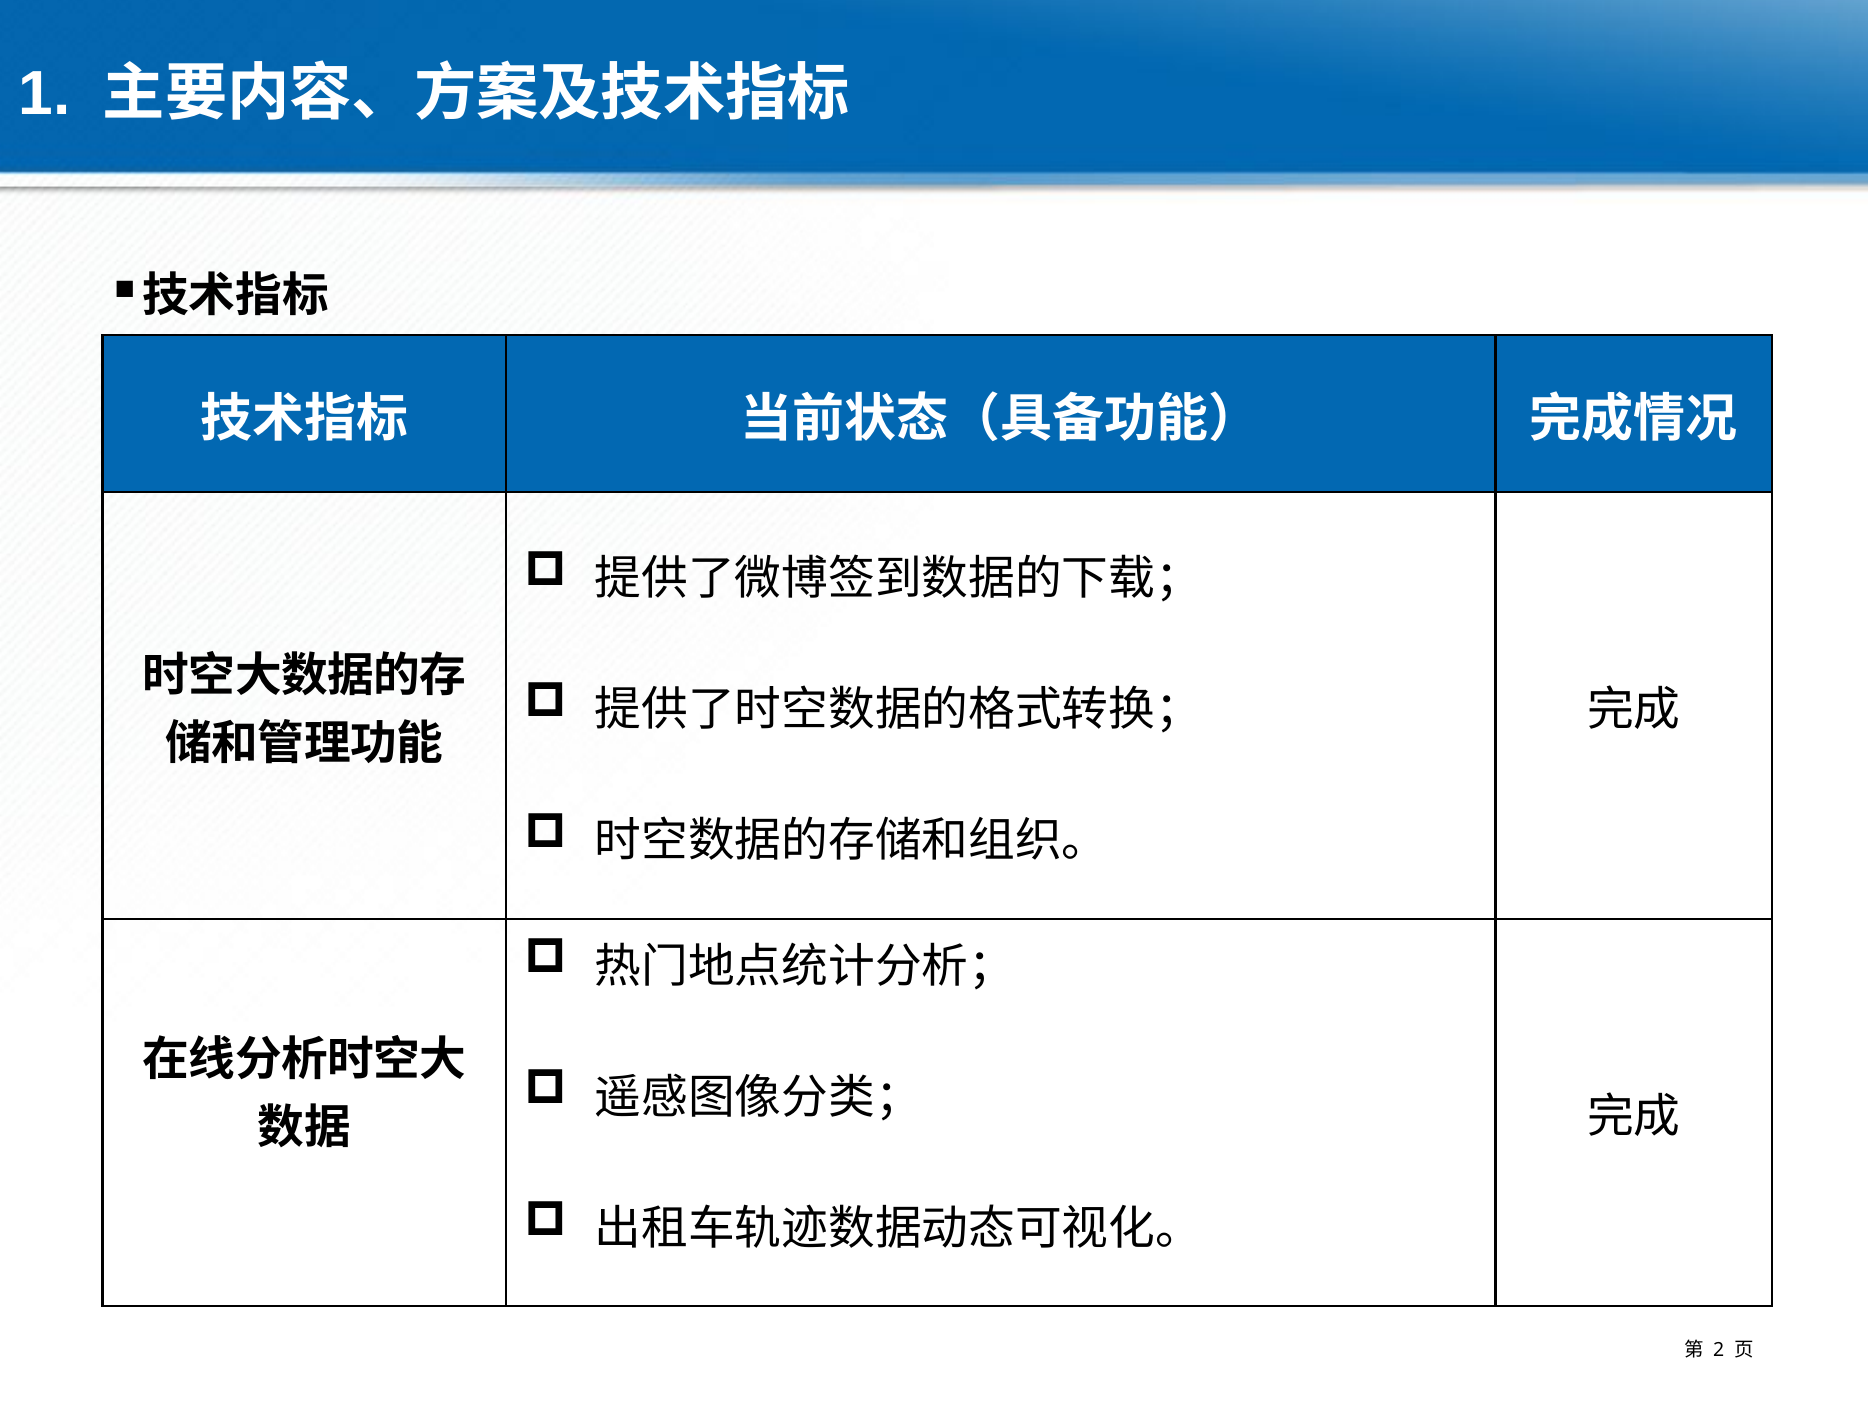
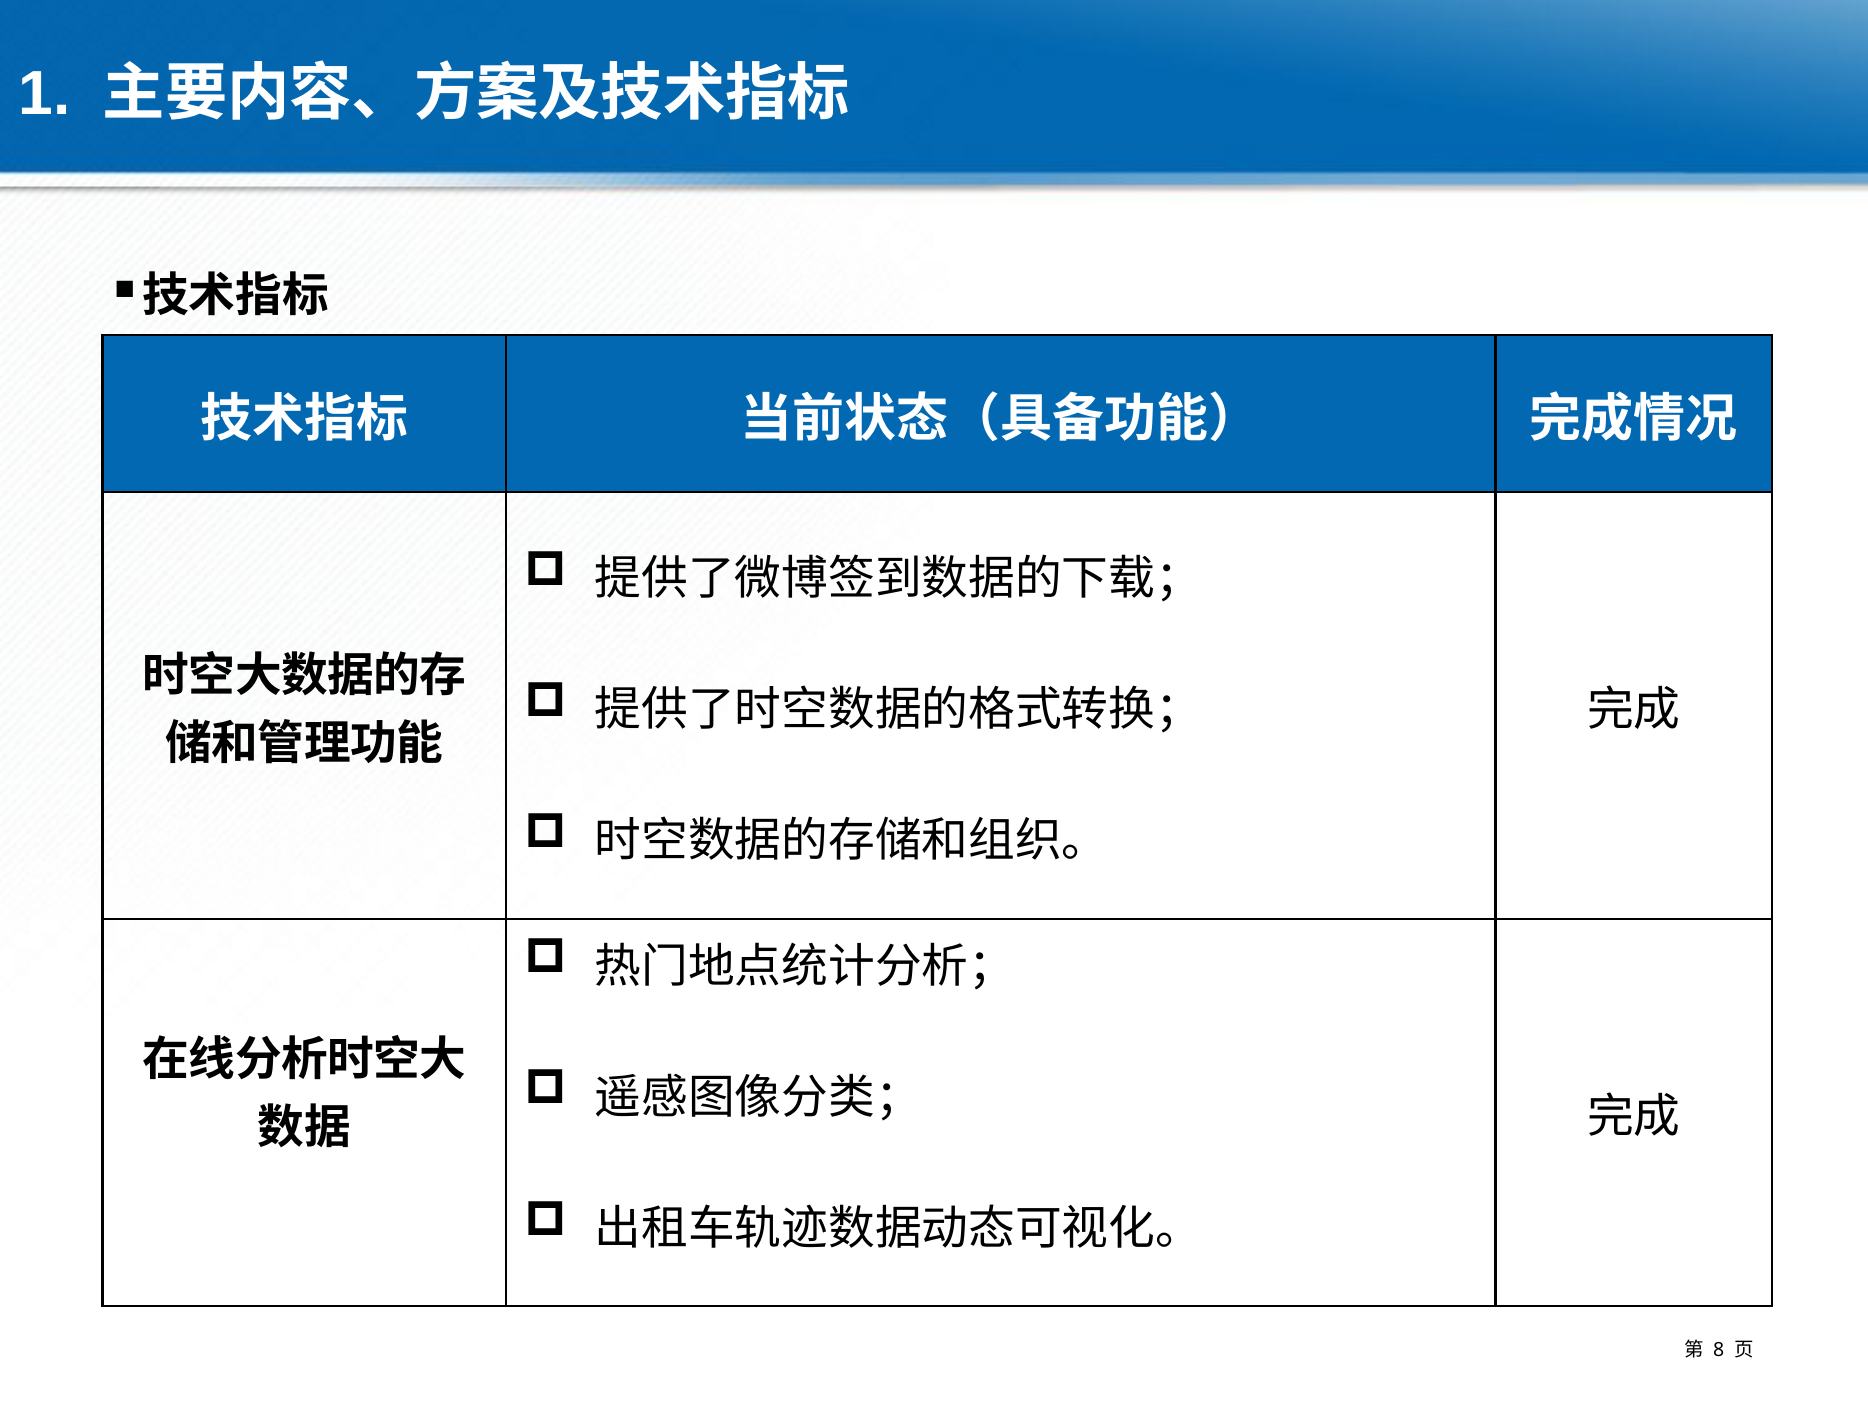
2: 2 -> 8 (1719, 1350)
